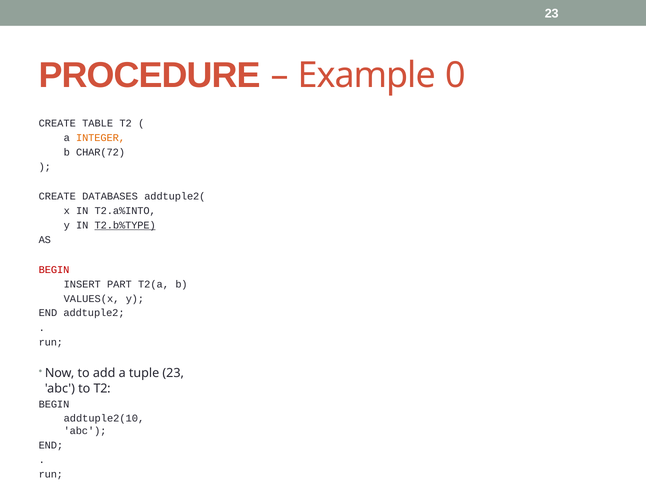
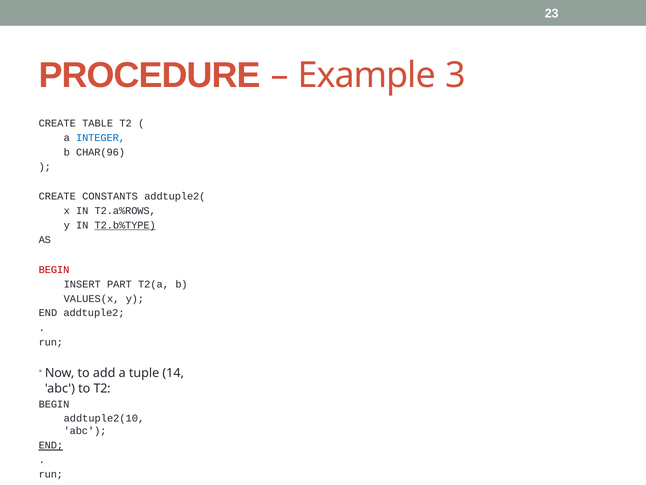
0: 0 -> 3 (455, 75)
INTEGER colour: orange -> blue (101, 138)
CHAR(72: CHAR(72 -> CHAR(96 (101, 152)
DATABASES: DATABASES -> CONSTANTS (110, 196)
T2.a%INTO: T2.a%INTO -> T2.a%ROWS (125, 211)
tuple 23: 23 -> 14 (173, 373)
END underline: none -> present (51, 445)
